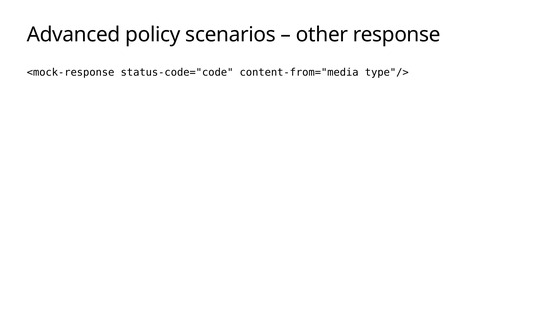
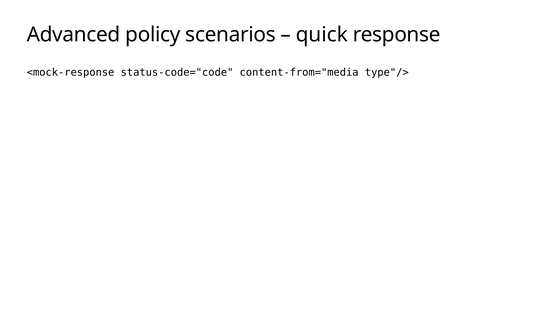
other: other -> quick (322, 35)
